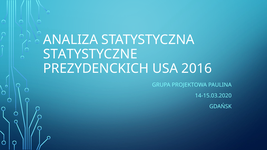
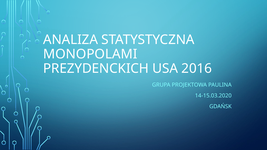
STATYSTYCZNE: STATYSTYCZNE -> MONOPOLAMI (90, 54)
